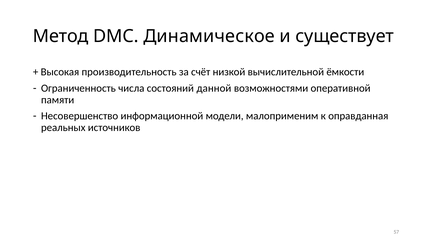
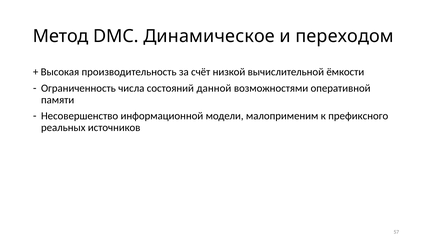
существует: существует -> переходом (345, 36)
оправданная: оправданная -> префиксного (358, 116)
